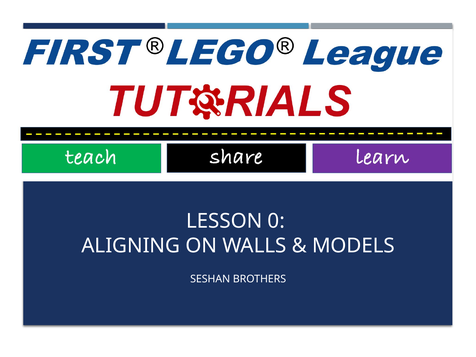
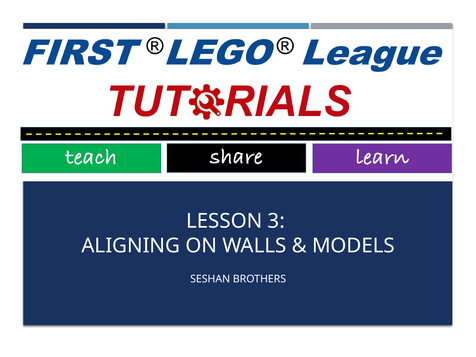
0: 0 -> 3 (276, 221)
